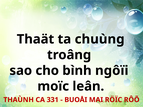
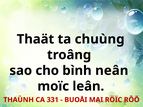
ngôïi: ngôïi -> neân (112, 71)
